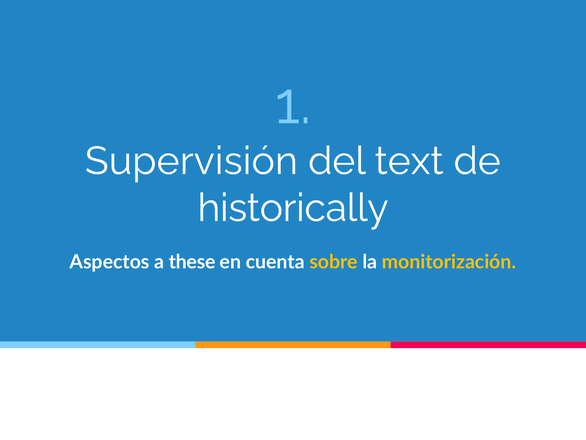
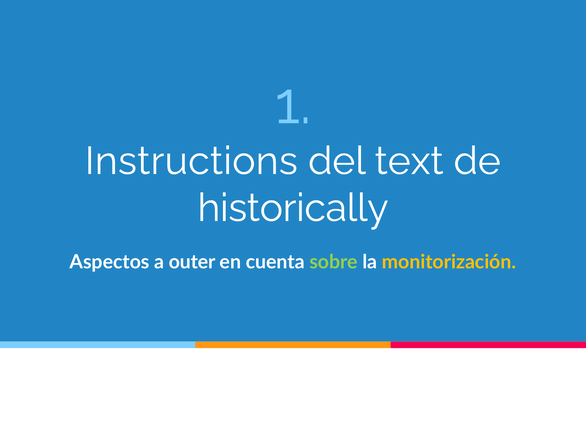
Supervisión: Supervisión -> Instructions (191, 161)
these: these -> outer (192, 262)
sobre colour: yellow -> light green (334, 262)
